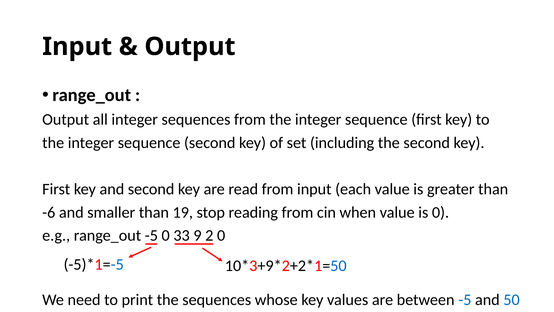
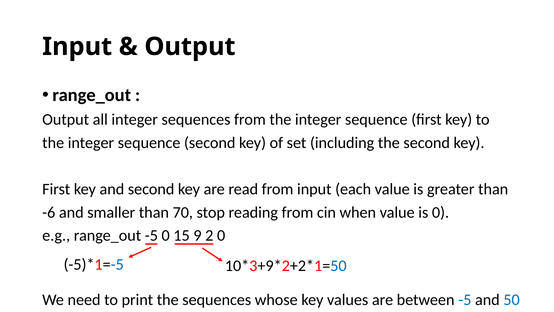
19: 19 -> 70 (183, 212)
33: 33 -> 15 (182, 235)
